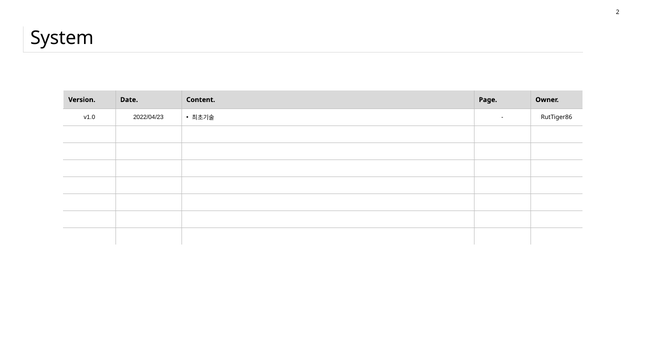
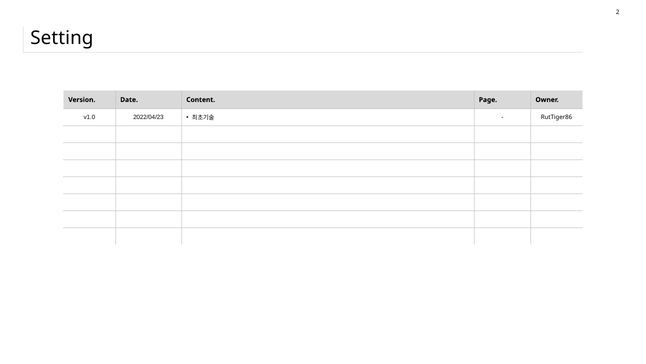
System: System -> Setting (62, 38)
